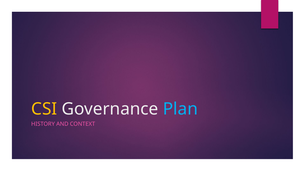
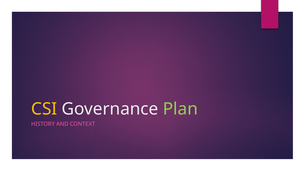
Plan colour: light blue -> light green (180, 109)
